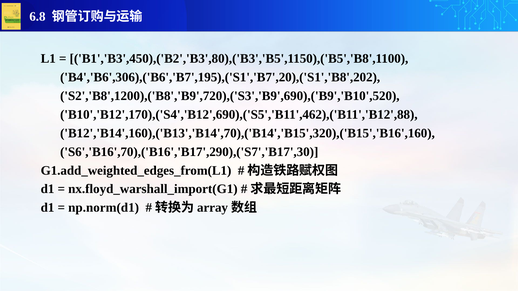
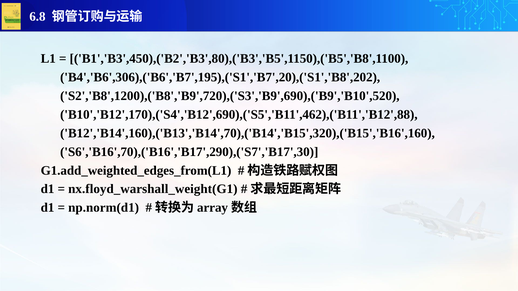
nx.floyd_warshall_import(G1: nx.floyd_warshall_import(G1 -> nx.floyd_warshall_weight(G1 (153, 189)
